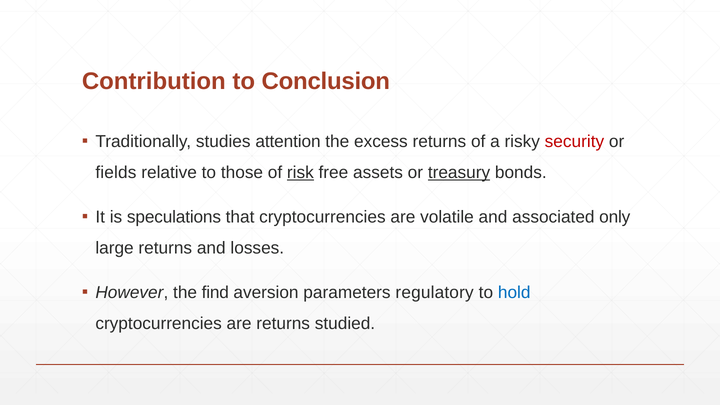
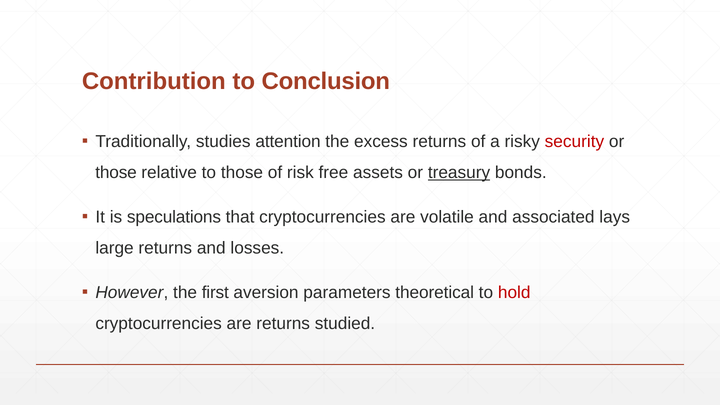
fields: fields -> those (116, 173)
risk underline: present -> none (300, 173)
only: only -> lays (615, 217)
find: find -> first (215, 293)
regulatory: regulatory -> theoretical (435, 293)
hold colour: blue -> red (514, 293)
